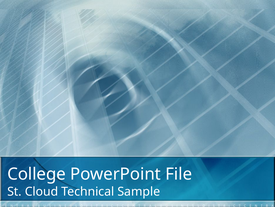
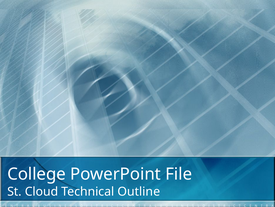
Sample: Sample -> Outline (139, 191)
